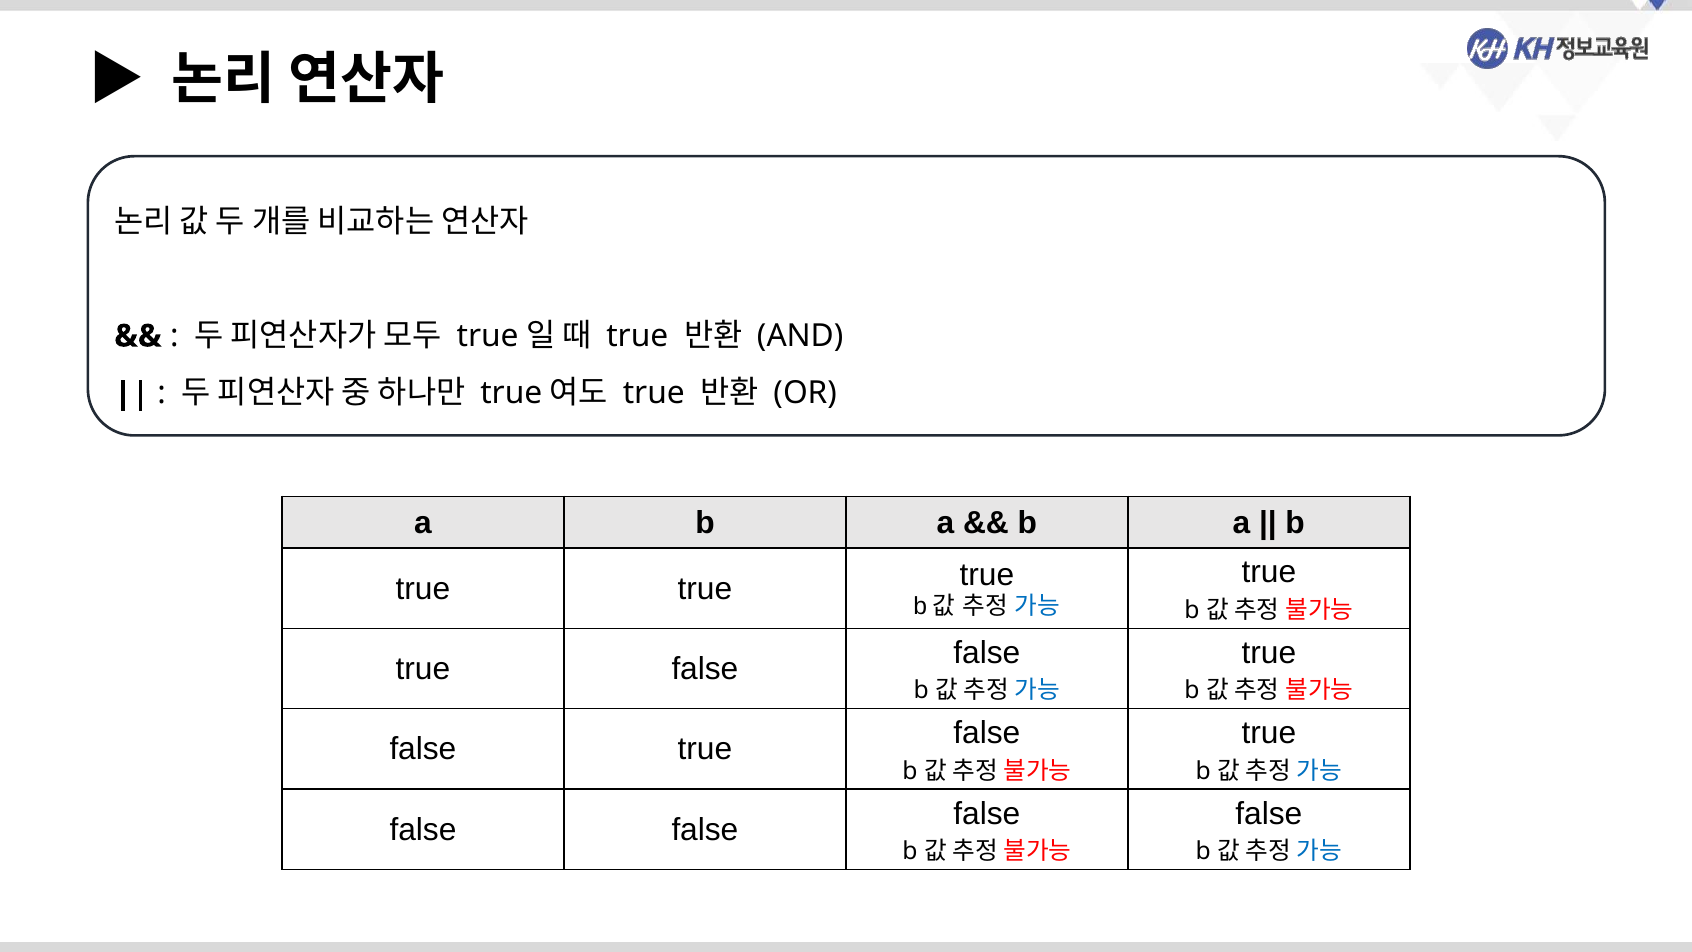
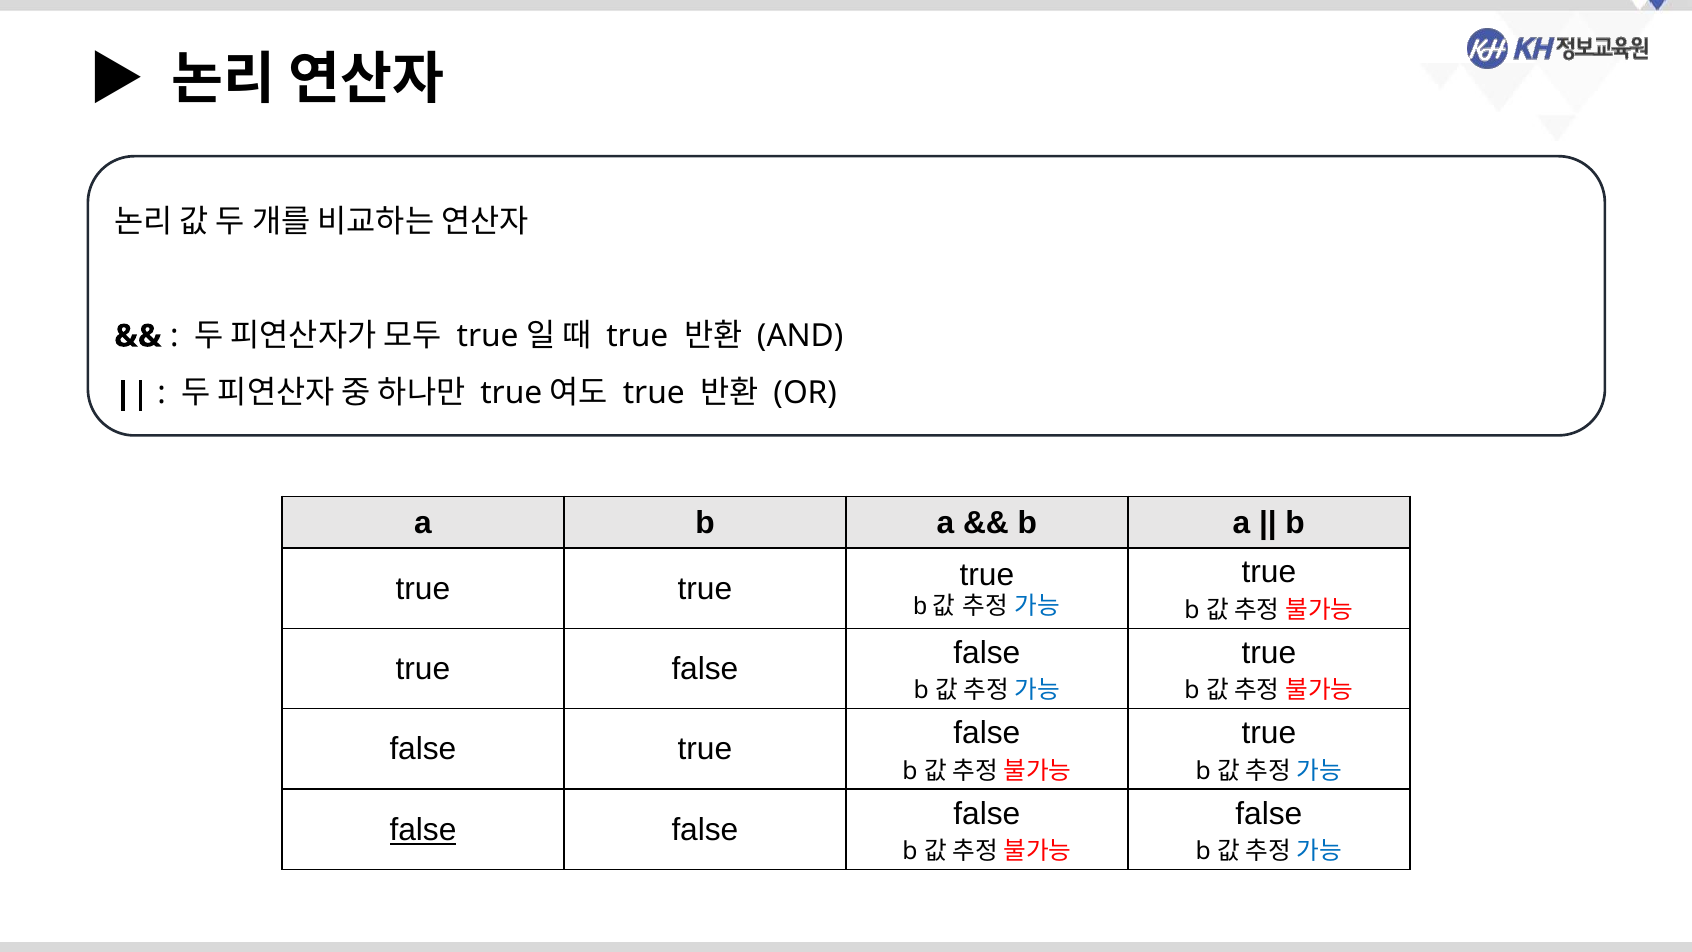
false underline: none -> present (423, 830)
